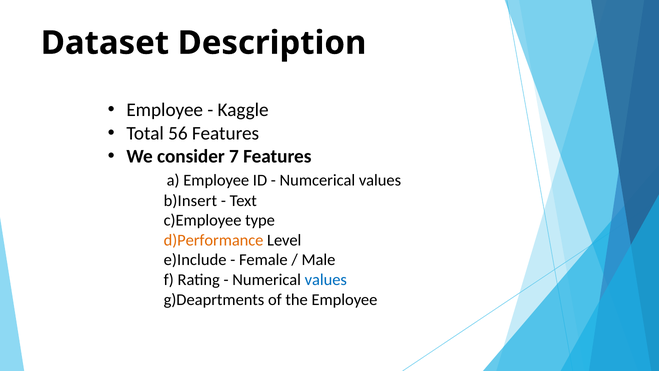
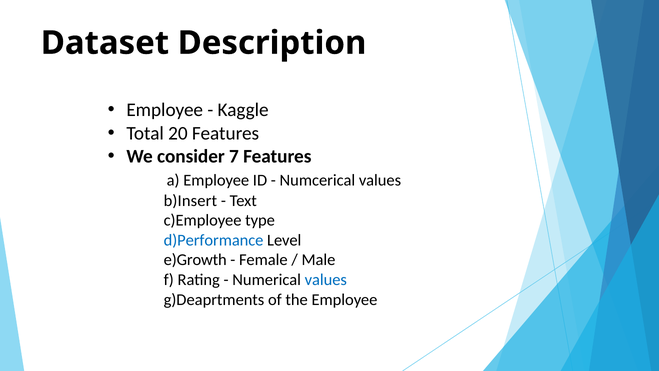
56: 56 -> 20 (178, 133)
d)Performance colour: orange -> blue (214, 240)
e)Include: e)Include -> e)Growth (195, 260)
